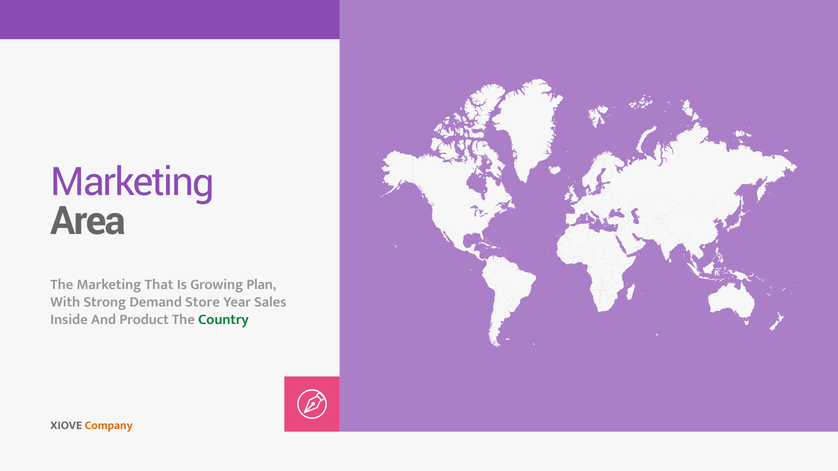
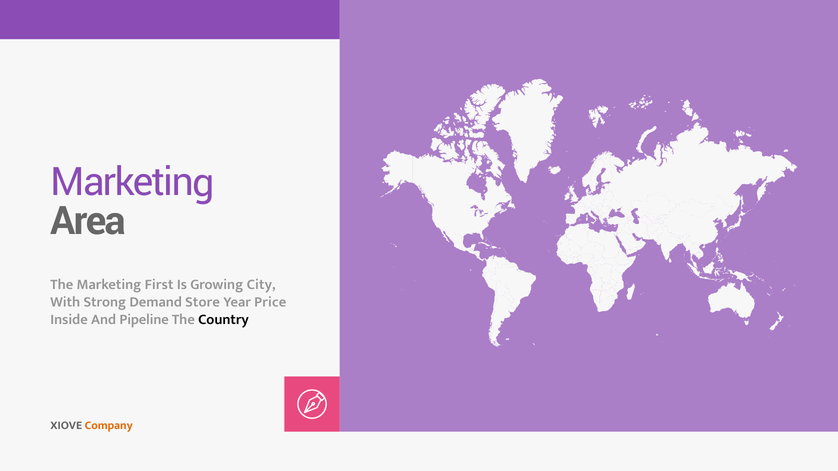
That: That -> First (159, 285)
Plan: Plan -> City (261, 285)
Sales: Sales -> Price (270, 302)
Product: Product -> Pipeline (144, 320)
Country colour: green -> black (223, 320)
